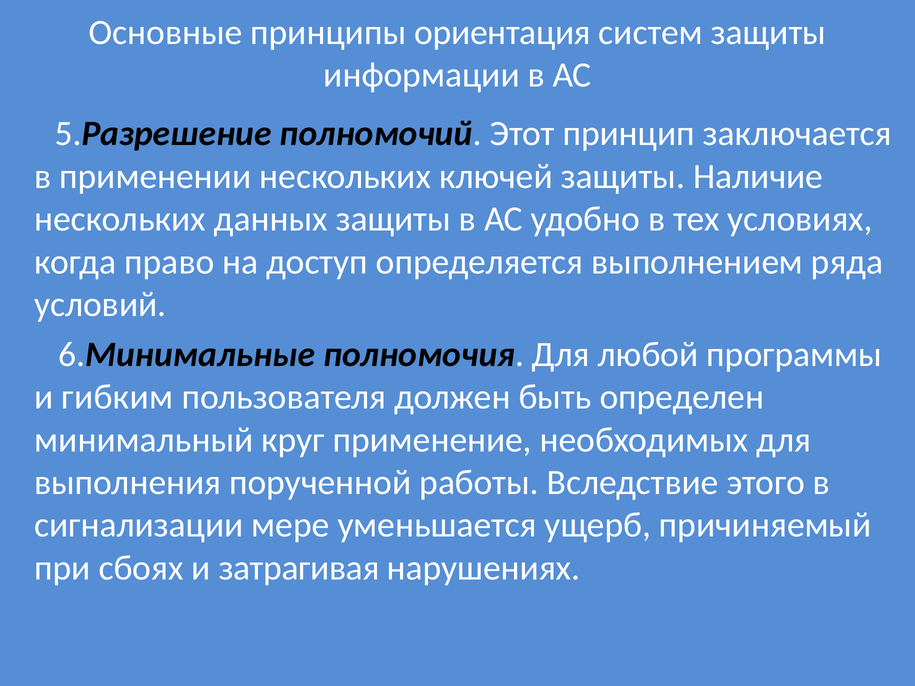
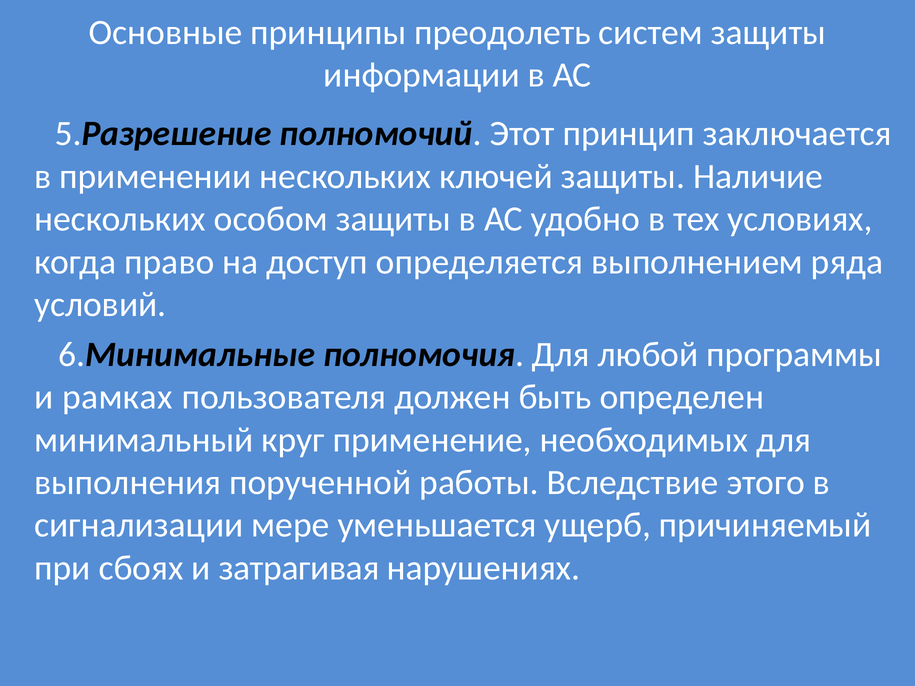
ориентация: ориентация -> преодолеть (503, 32)
данных: данных -> особом (271, 219)
гибким: гибким -> рамках (117, 397)
